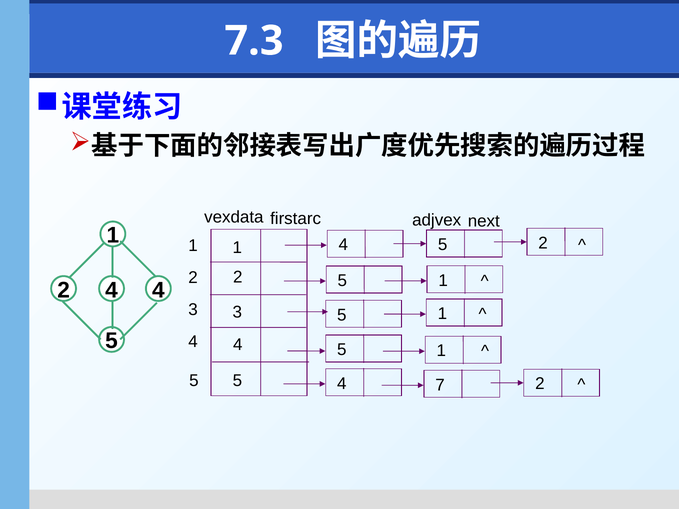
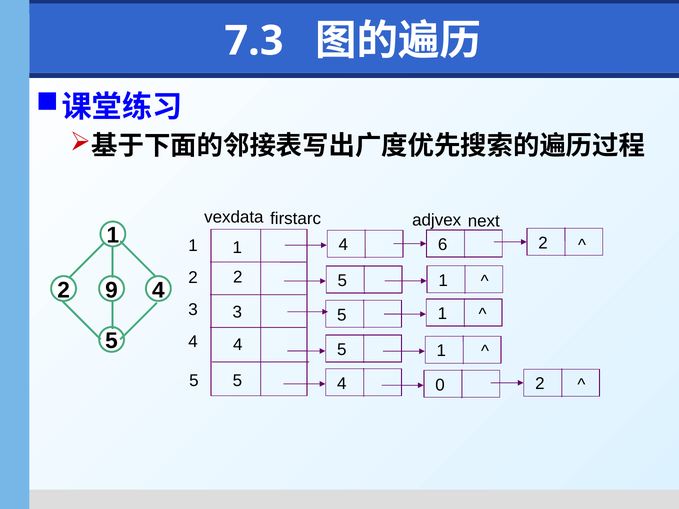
5: 5 -> 6 (443, 245)
2 4: 4 -> 9 (112, 290)
7: 7 -> 0 (440, 385)
